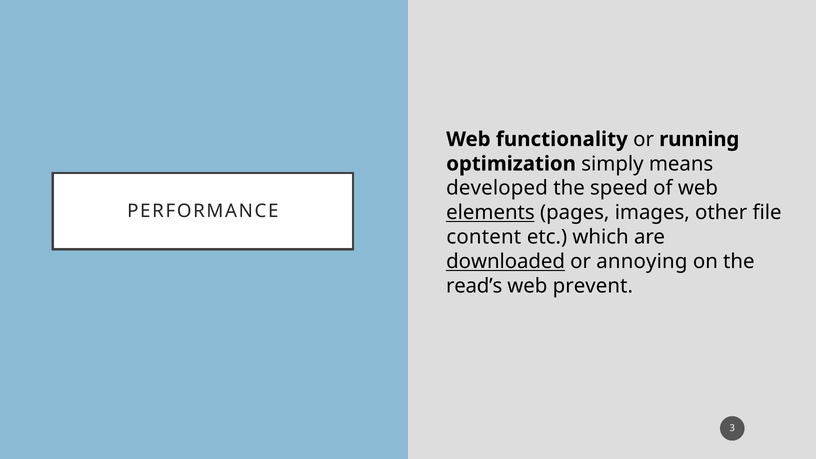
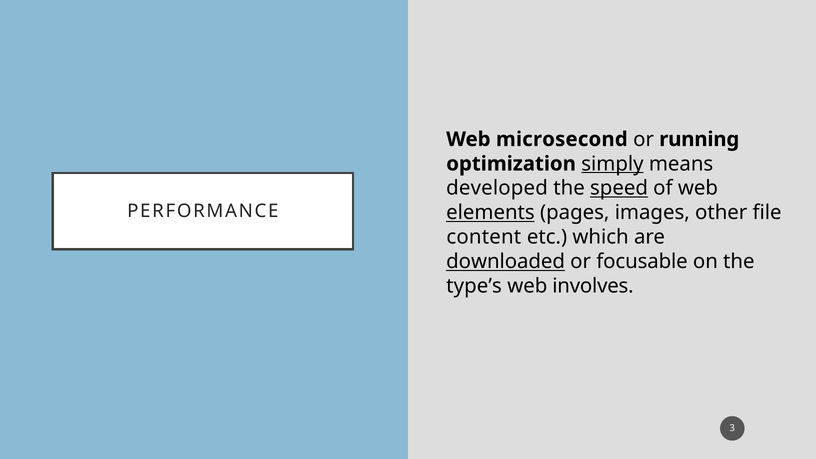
functionality: functionality -> microsecond (562, 139)
simply underline: none -> present (612, 164)
speed underline: none -> present (619, 188)
annoying: annoying -> focusable (642, 262)
read’s: read’s -> type’s (474, 286)
prevent: prevent -> involves (593, 286)
